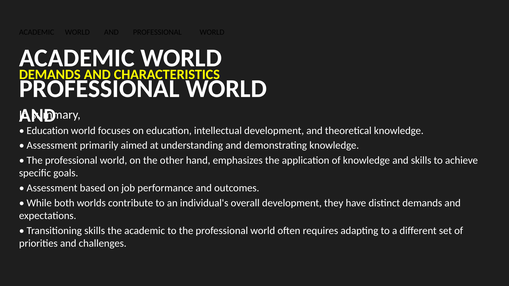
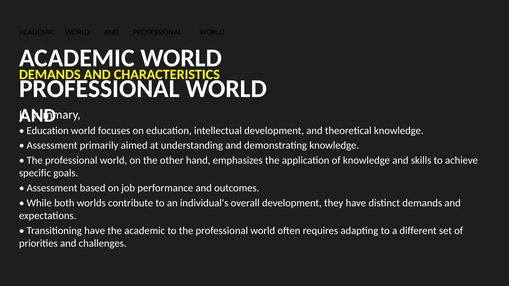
Transitioning skills: skills -> have (95, 231)
